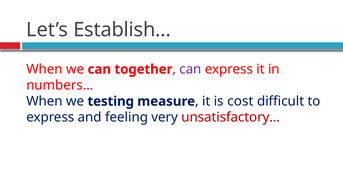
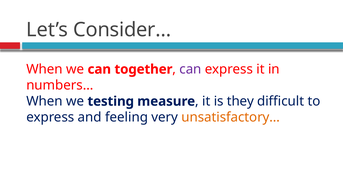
Establish…: Establish… -> Consider… (122, 30)
cost: cost -> they (240, 101)
unsatisfactory… colour: red -> orange (231, 117)
